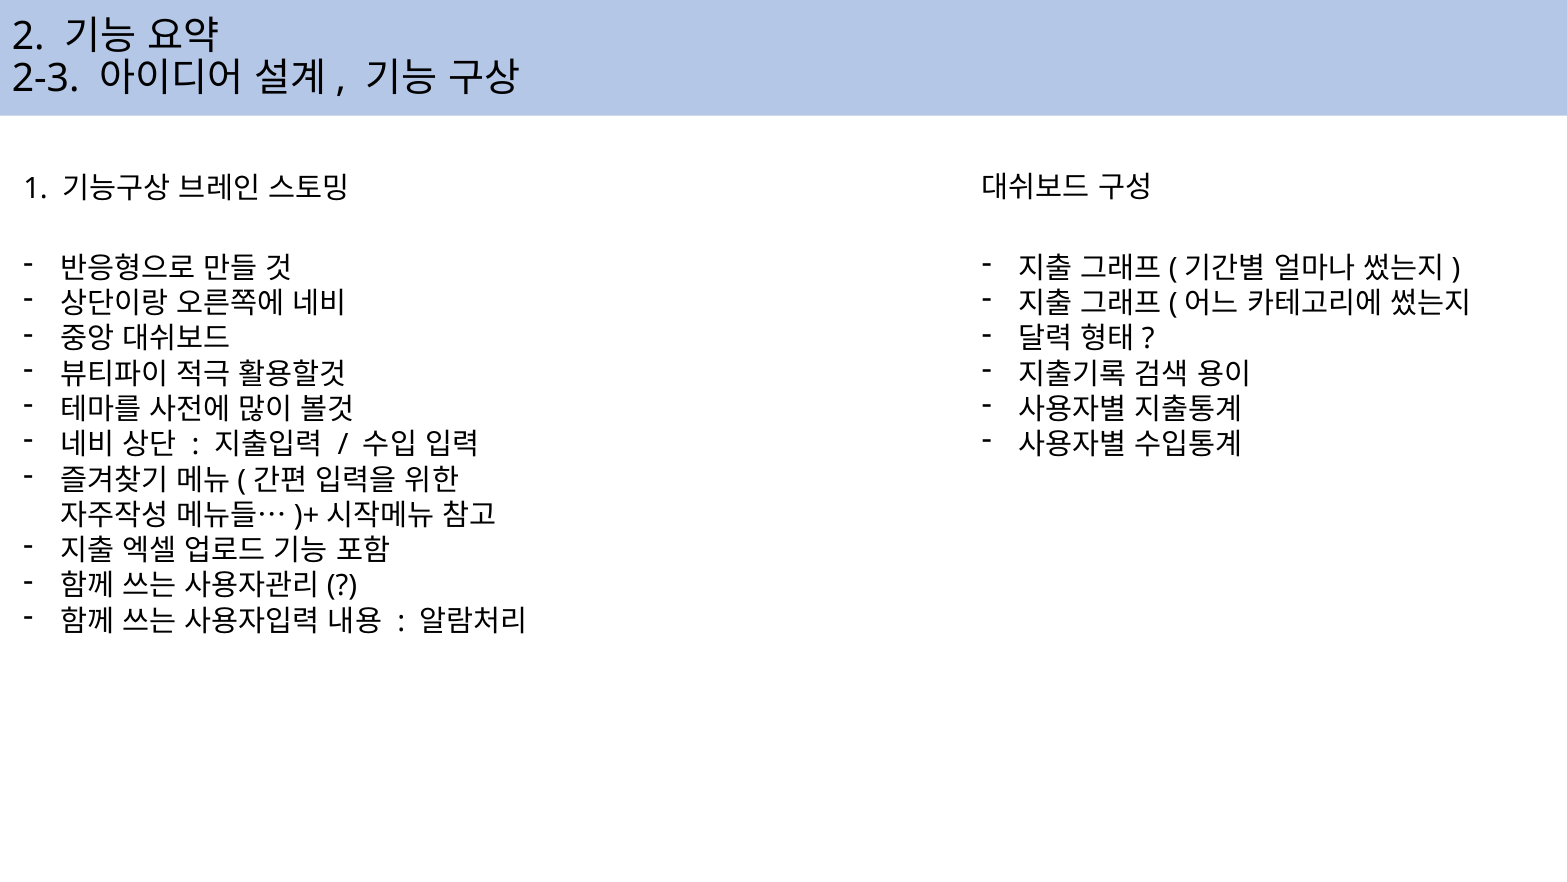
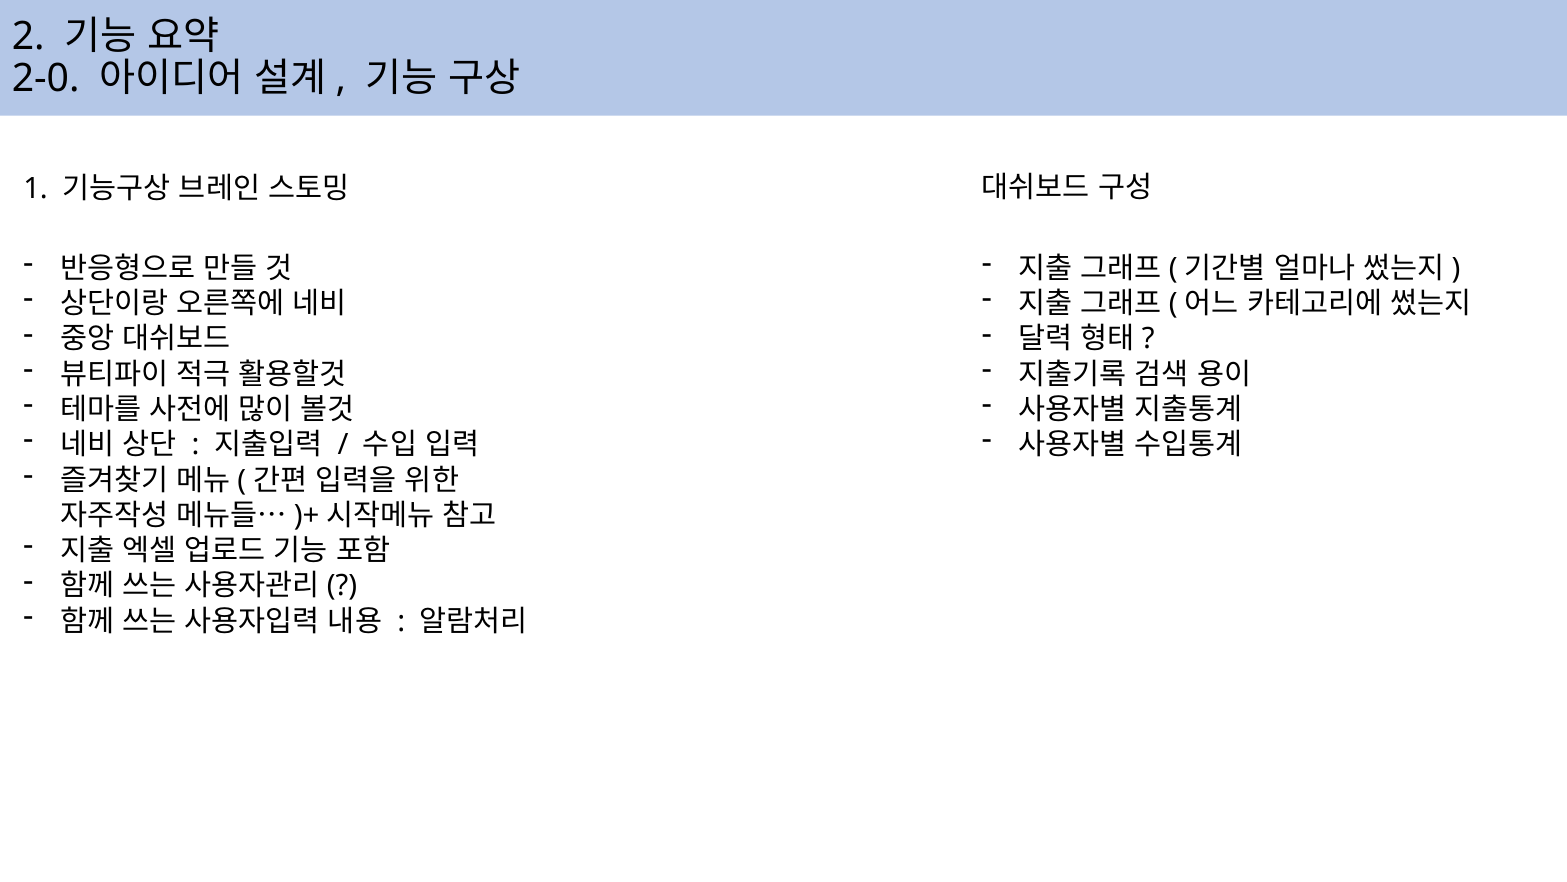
2-3: 2-3 -> 2-0 (46, 79)
